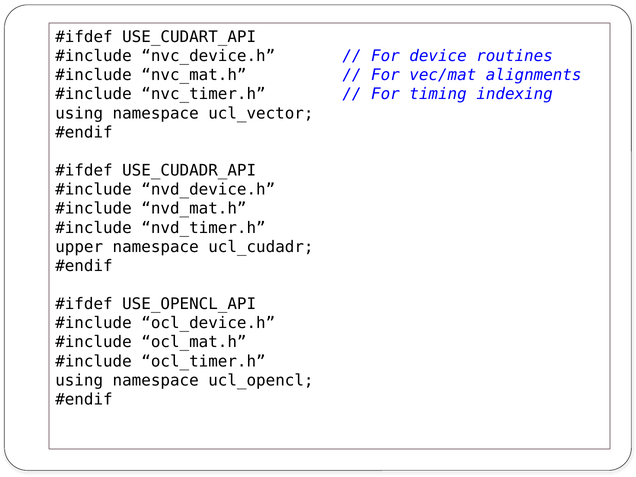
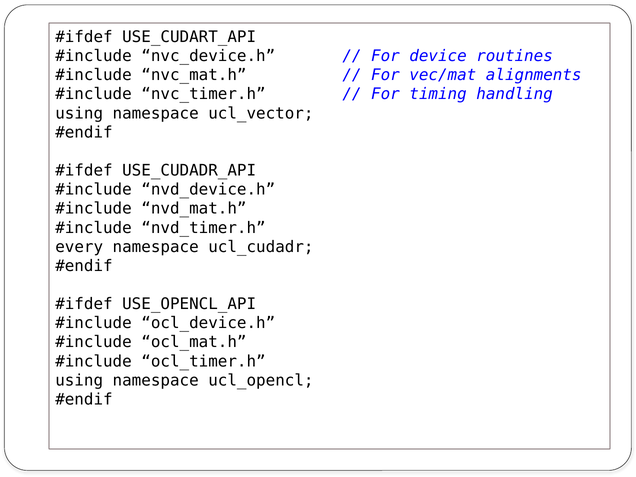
indexing: indexing -> handling (515, 94)
upper: upper -> every (79, 247)
